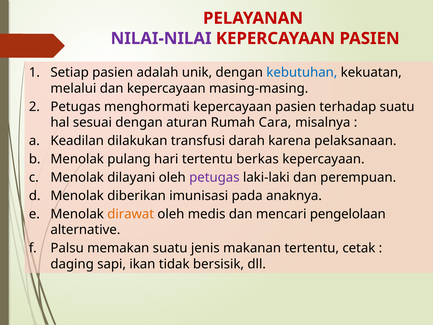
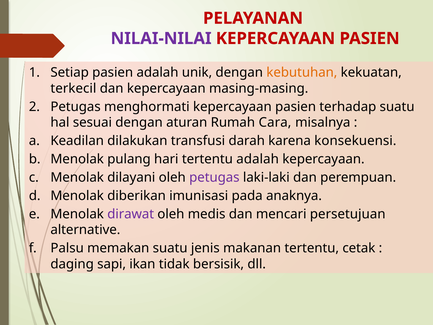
kebutuhan colour: blue -> orange (302, 73)
melalui: melalui -> terkecil (73, 88)
pelaksanaan: pelaksanaan -> konsekuensi (355, 141)
tertentu berkas: berkas -> adalah (258, 159)
dirawat colour: orange -> purple (131, 214)
pengelolaan: pengelolaan -> persetujuan (348, 214)
